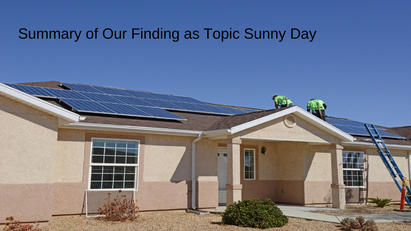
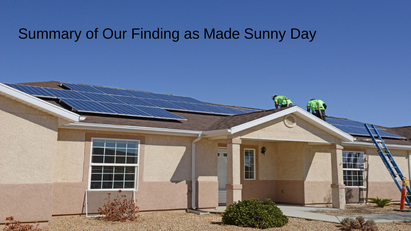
Topic: Topic -> Made (222, 34)
